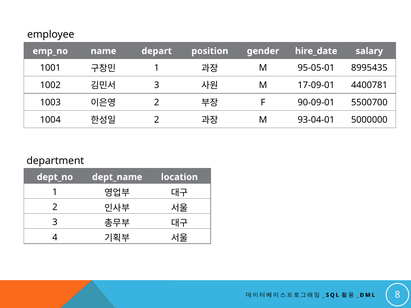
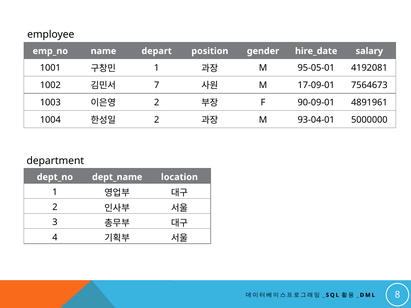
8995435: 8995435 -> 4192081 (369, 68)
3: 3 -> 7 (157, 85)
4400781: 4400781 -> 7564673 (369, 85)
5500700: 5500700 -> 4891961 (369, 103)
